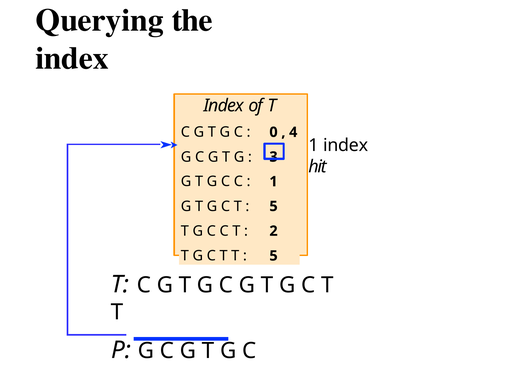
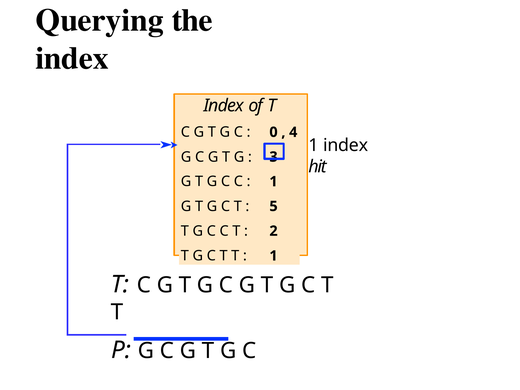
5: 5 -> 1 (274, 256)
